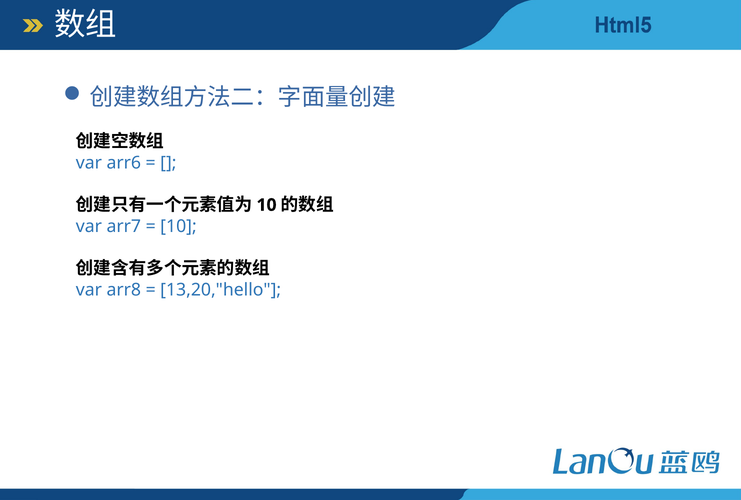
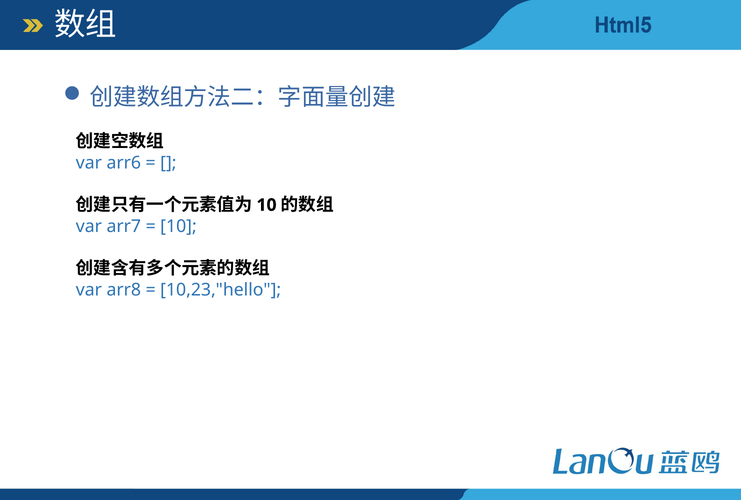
13,20,"hello: 13,20,"hello -> 10,23,"hello (221, 290)
